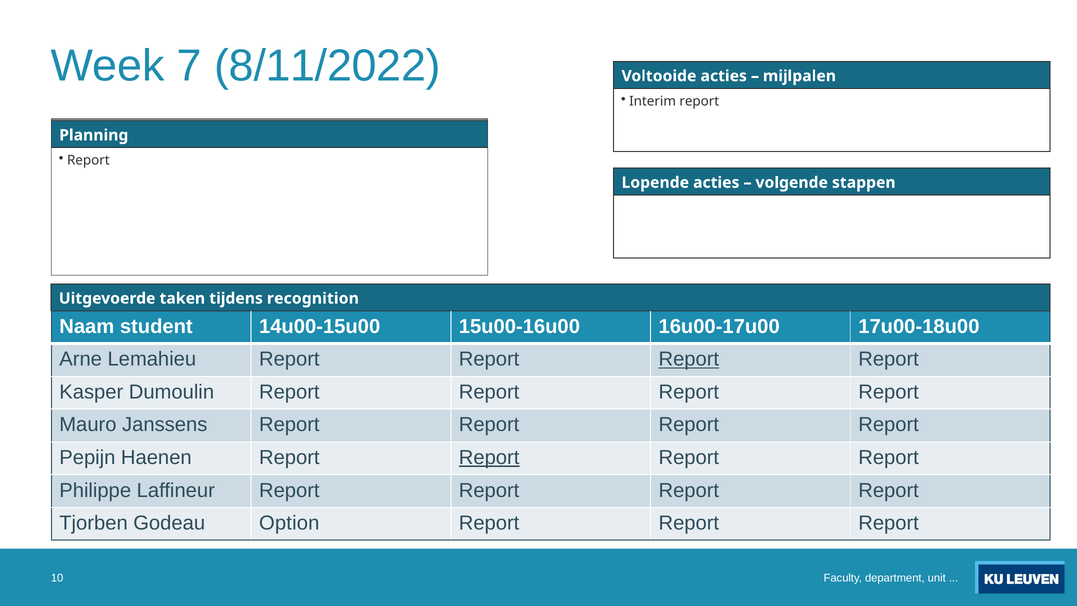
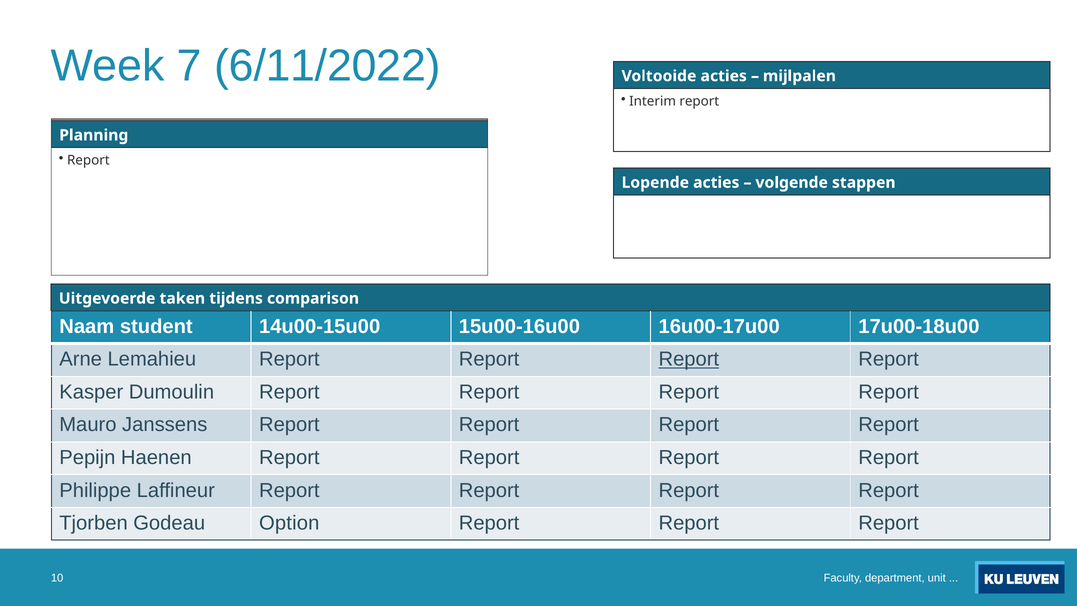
8/11/2022: 8/11/2022 -> 6/11/2022 (327, 66)
recognition: recognition -> comparison (313, 298)
Report underline: present -> none (489, 457)
